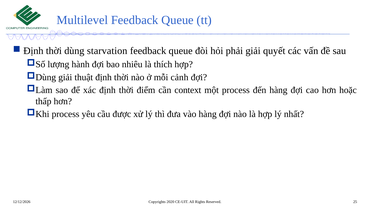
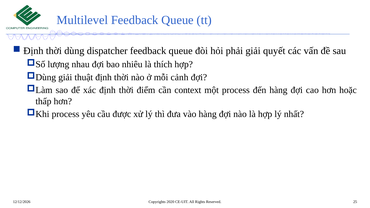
starvation: starvation -> dispatcher (107, 51)
hành: hành -> nhau (81, 64)
